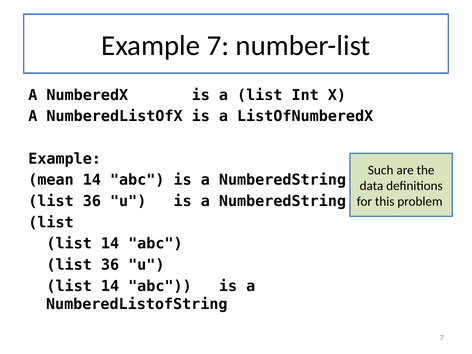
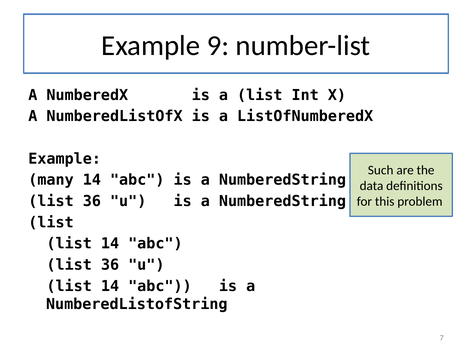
Example 7: 7 -> 9 (218, 46)
mean: mean -> many (51, 180)
